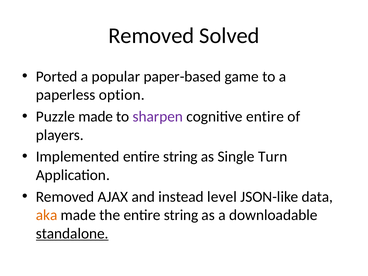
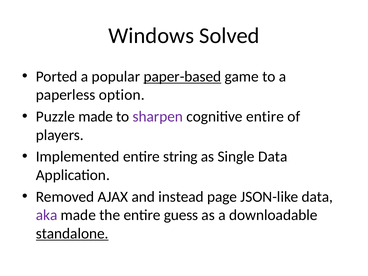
Removed: Removed -> Windows (151, 36)
paper-based underline: none -> present (182, 77)
Single Turn: Turn -> Data (273, 157)
level: level -> page (222, 197)
aka colour: orange -> purple (47, 215)
the entire string: string -> guess (181, 215)
